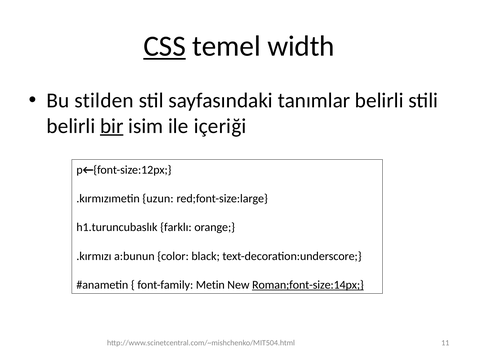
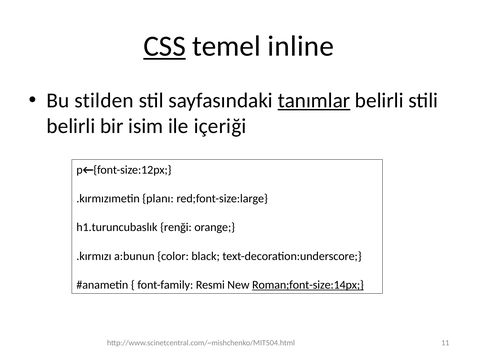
width: width -> inline (301, 46)
tanımlar underline: none -> present (314, 100)
bir underline: present -> none (112, 126)
uzun: uzun -> planı (158, 198)
farklı: farklı -> renği (176, 227)
Metin: Metin -> Resmi (210, 284)
